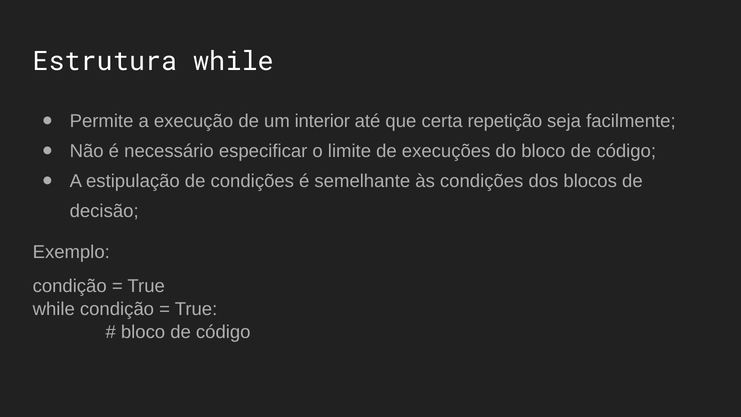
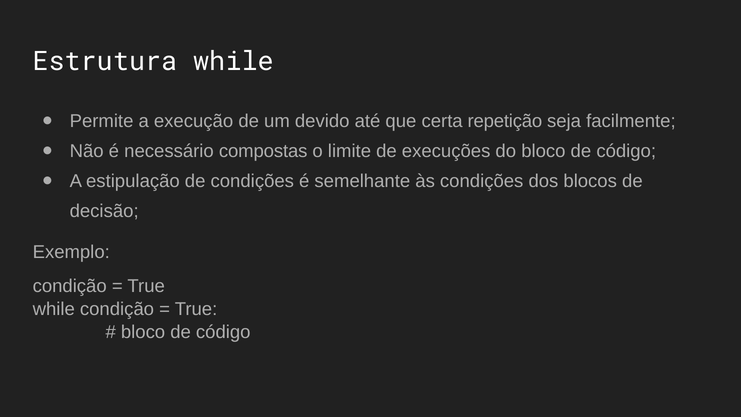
interior: interior -> devido (322, 121)
especificar: especificar -> compostas (263, 151)
